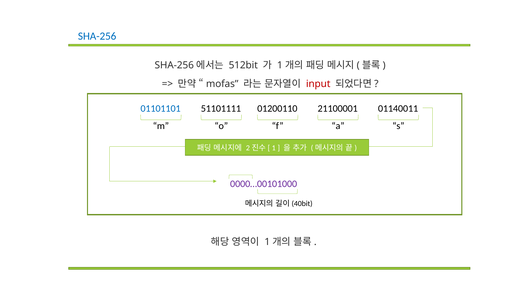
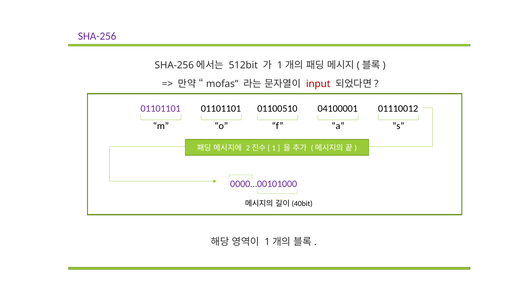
SHA-256 colour: blue -> purple (97, 36)
01101101 colour: blue -> purple (161, 108)
51101111: 51101111 -> 01101101 (221, 108)
01200110: 01200110 -> 01100510 (277, 108)
21100001: 21100001 -> 04100001 (338, 108)
01140011: 01140011 -> 01110012 (398, 108)
